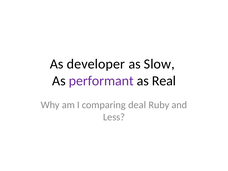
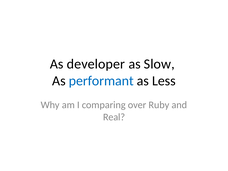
performant colour: purple -> blue (101, 81)
Real: Real -> Less (164, 81)
deal: deal -> over (137, 105)
Less: Less -> Real (114, 117)
